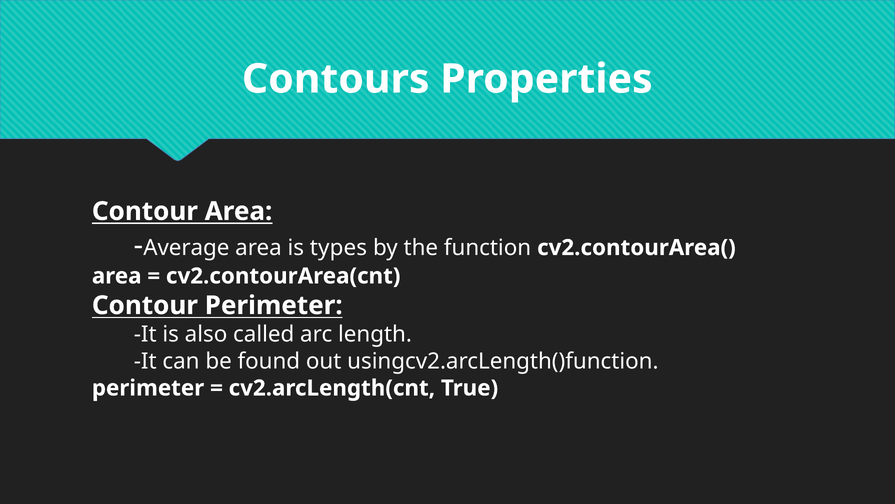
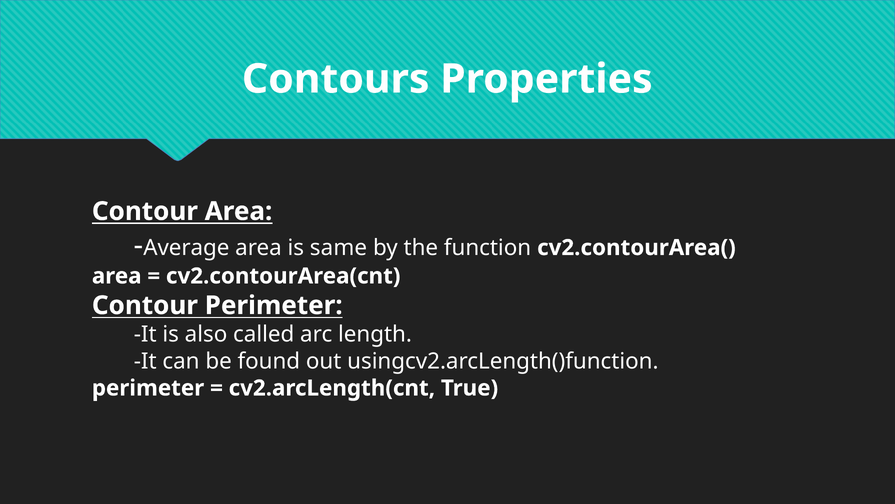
types: types -> same (338, 247)
